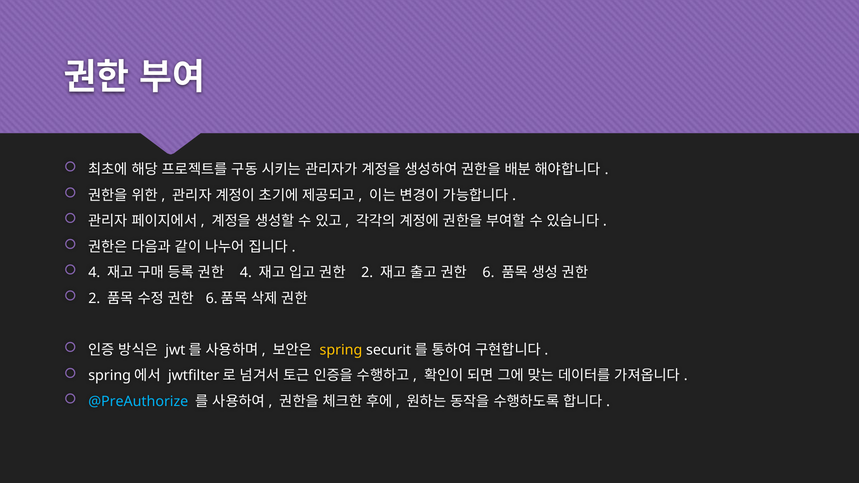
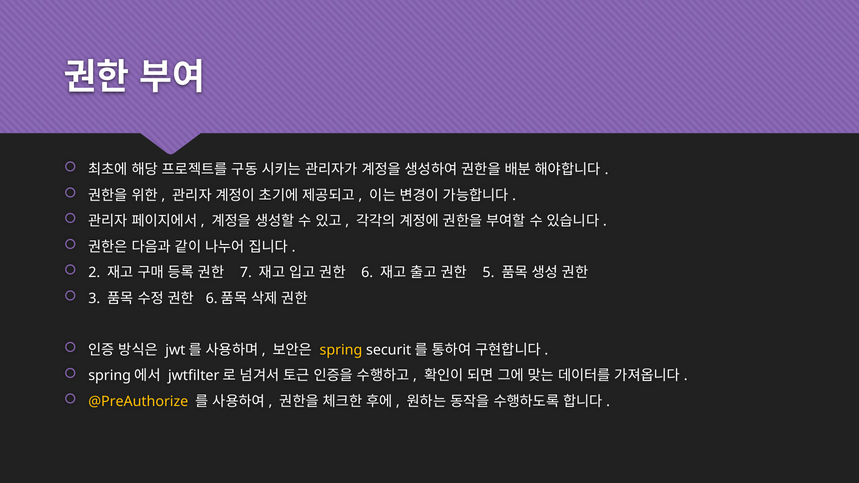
4: 4 -> 2 (94, 273)
4: 4 -> 7 (246, 273)
2: 2 -> 6 (367, 273)
6: 6 -> 5 (488, 273)
2: 2 -> 3 (94, 299)
@PreAuthorize colour: light blue -> yellow (138, 402)
